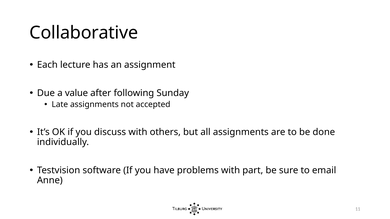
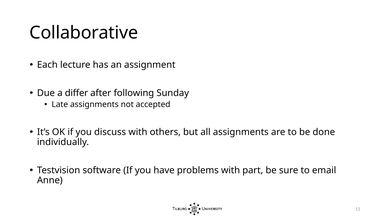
value: value -> differ (76, 93)
